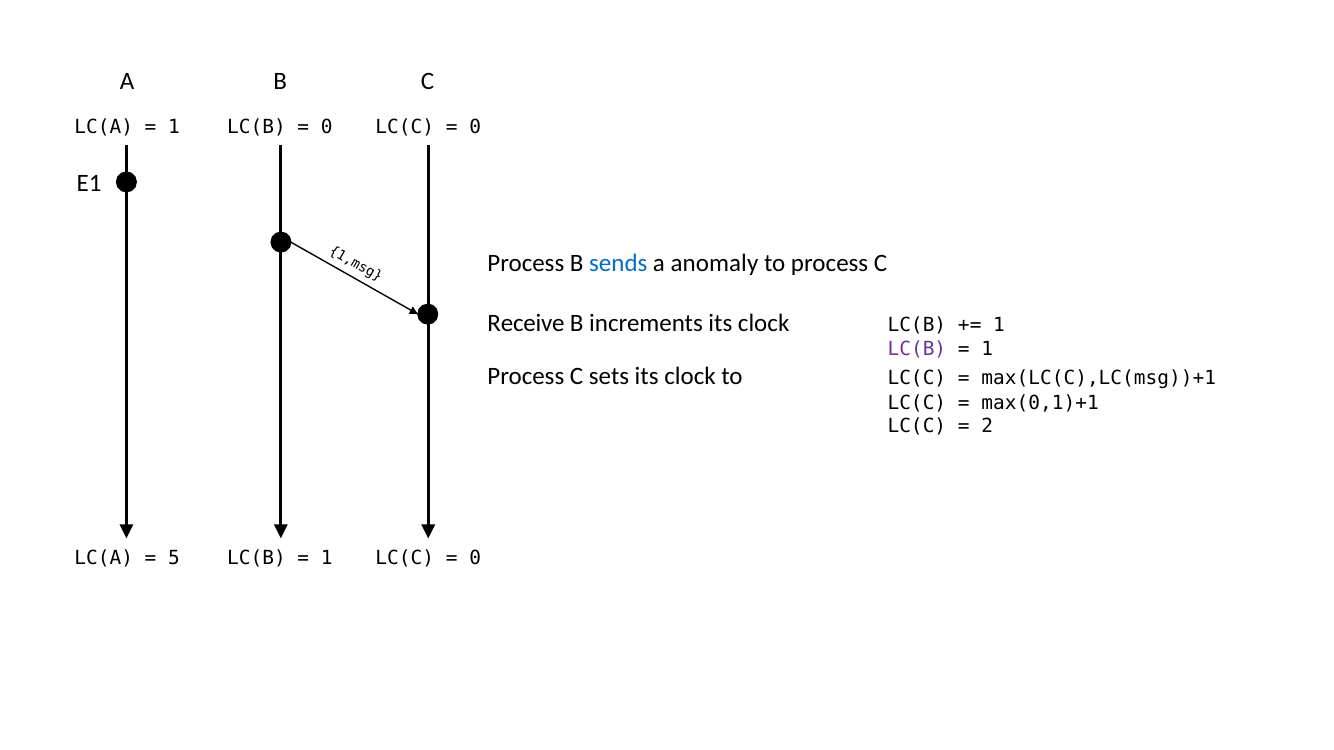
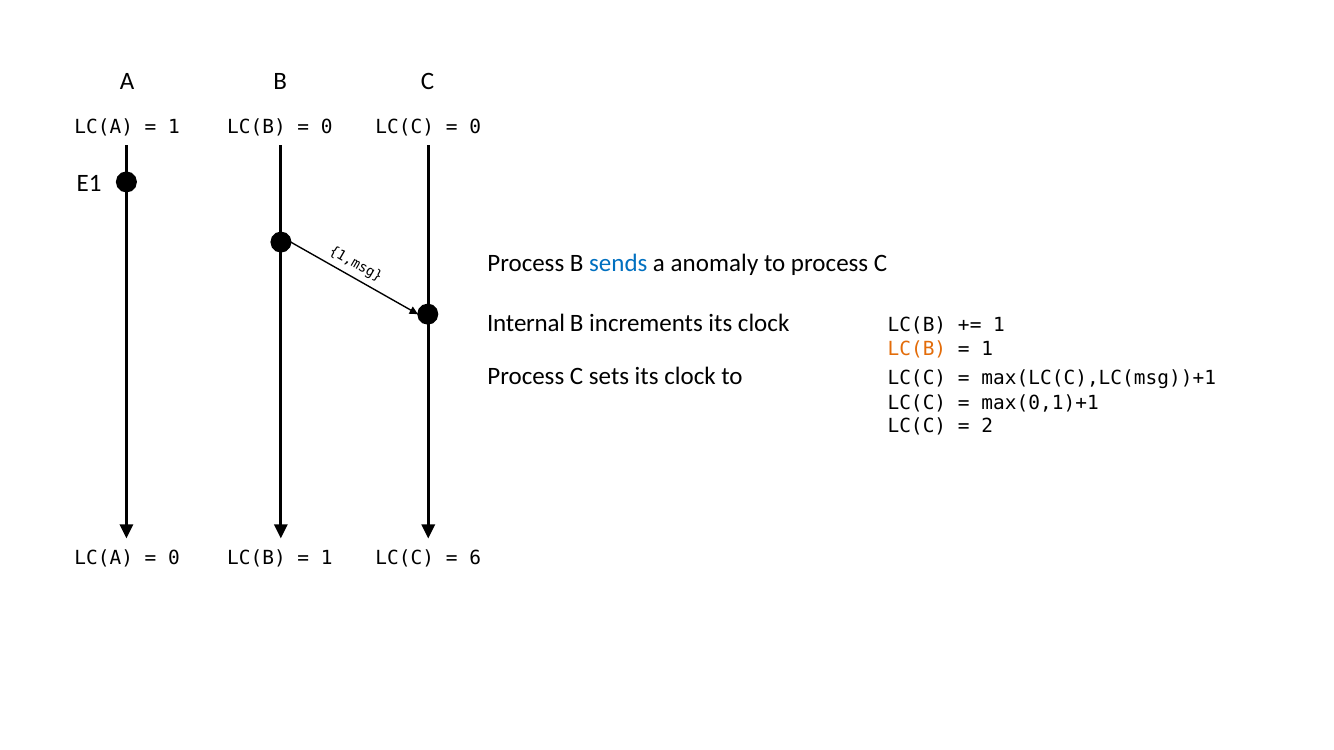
Receive: Receive -> Internal (526, 323)
LC(B colour: purple -> orange (917, 350)
5: 5 -> 0 (174, 558)
0: 0 -> 6 (475, 558)
